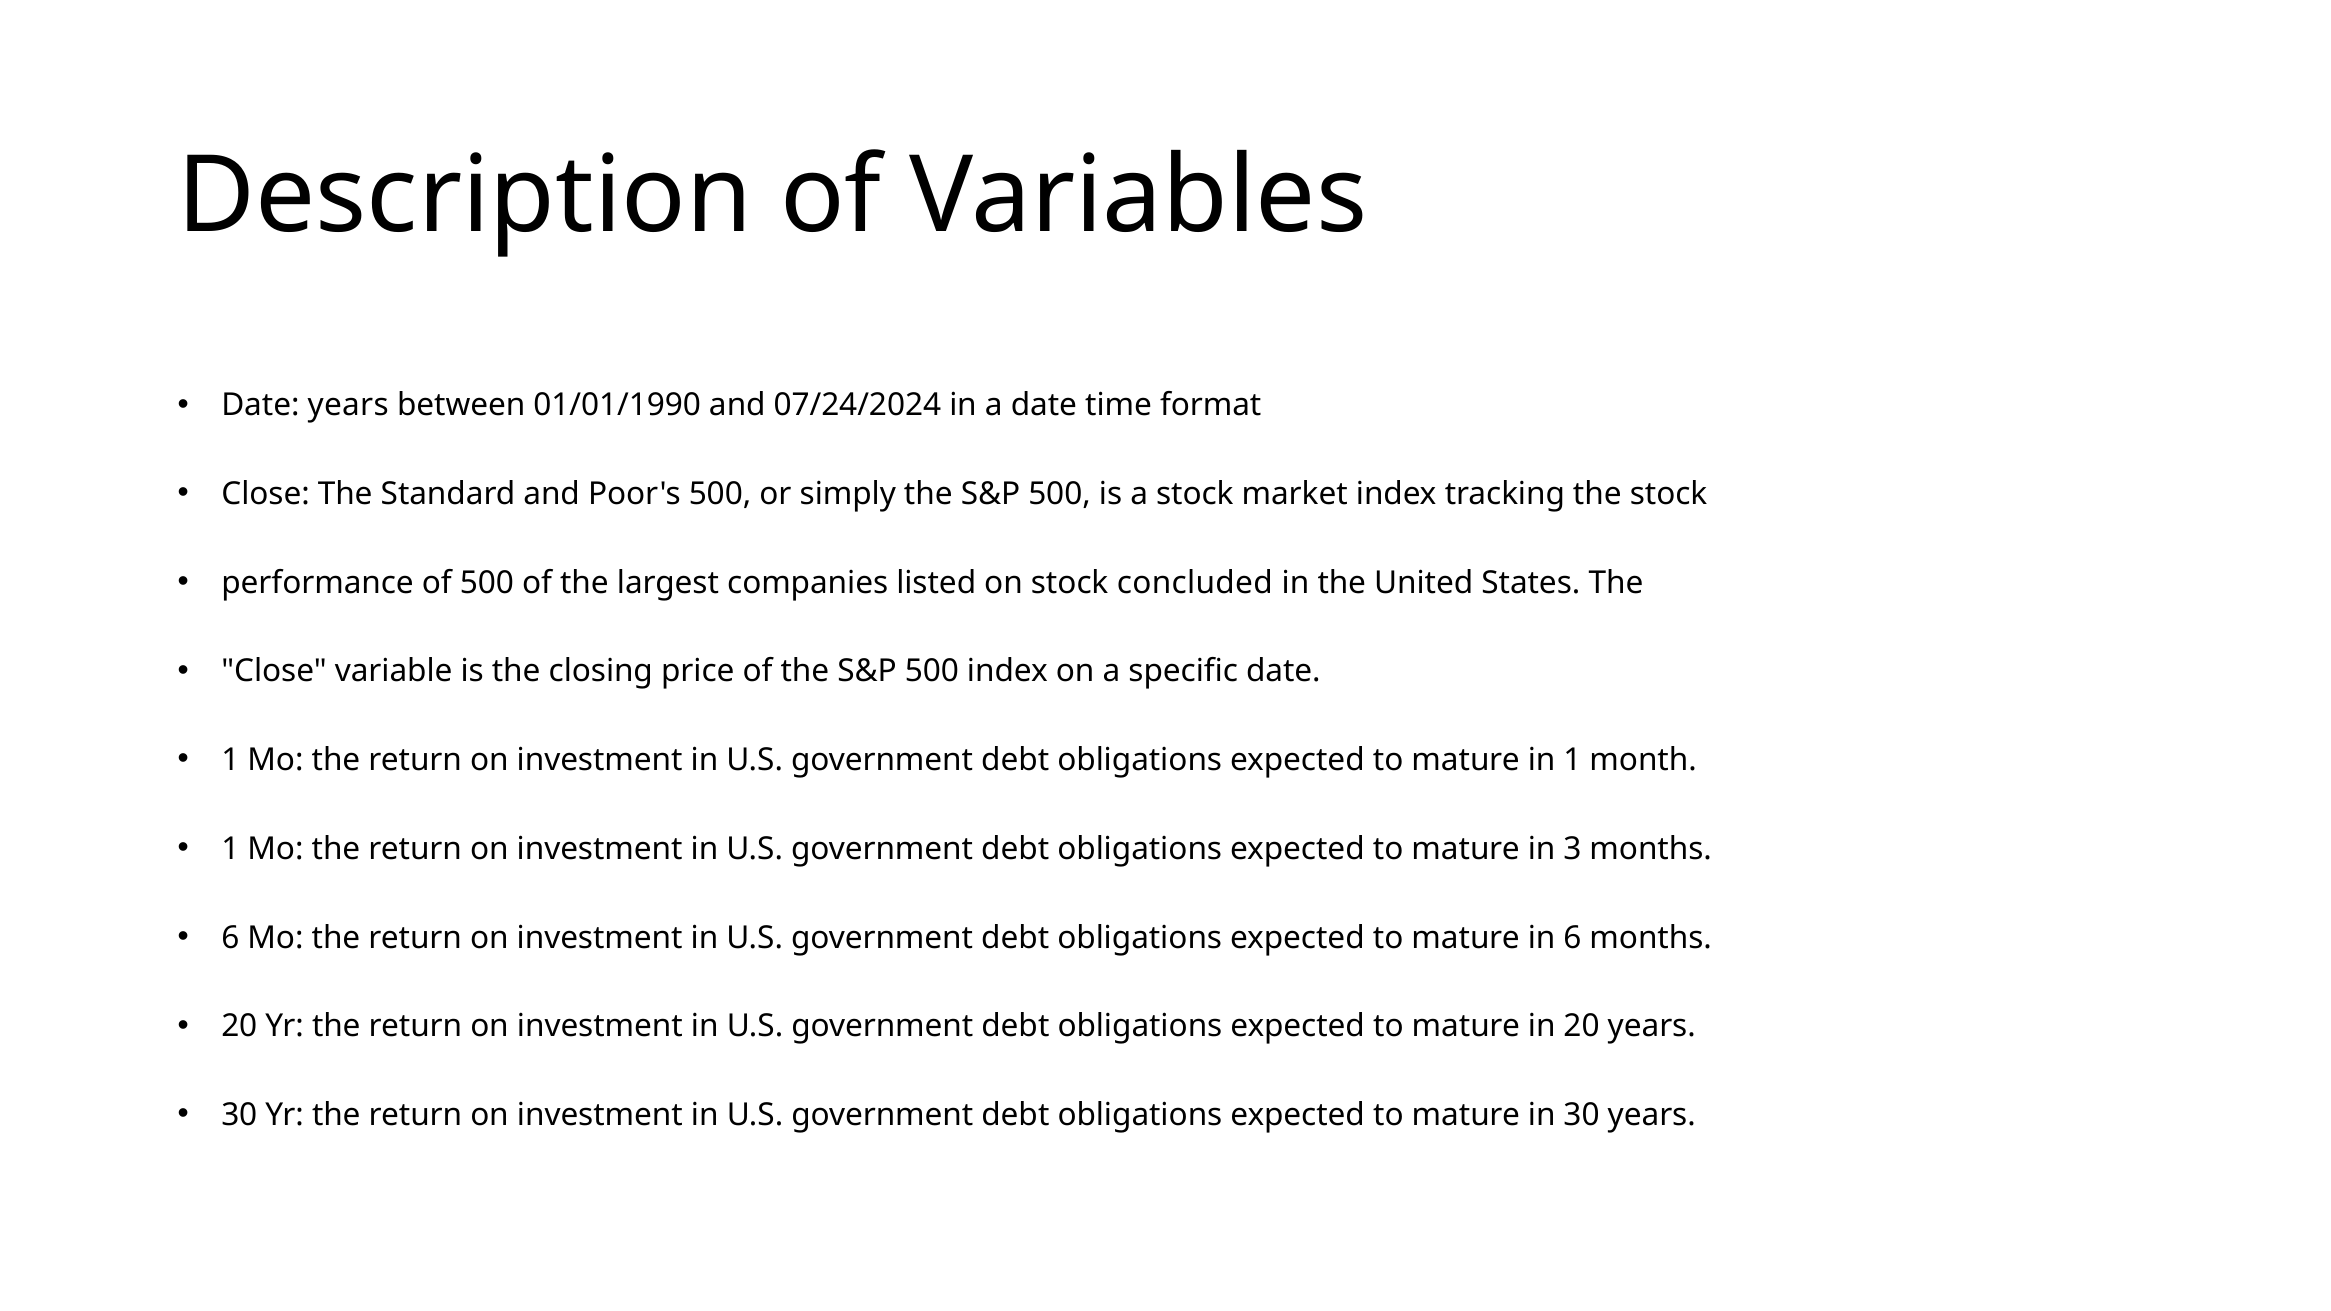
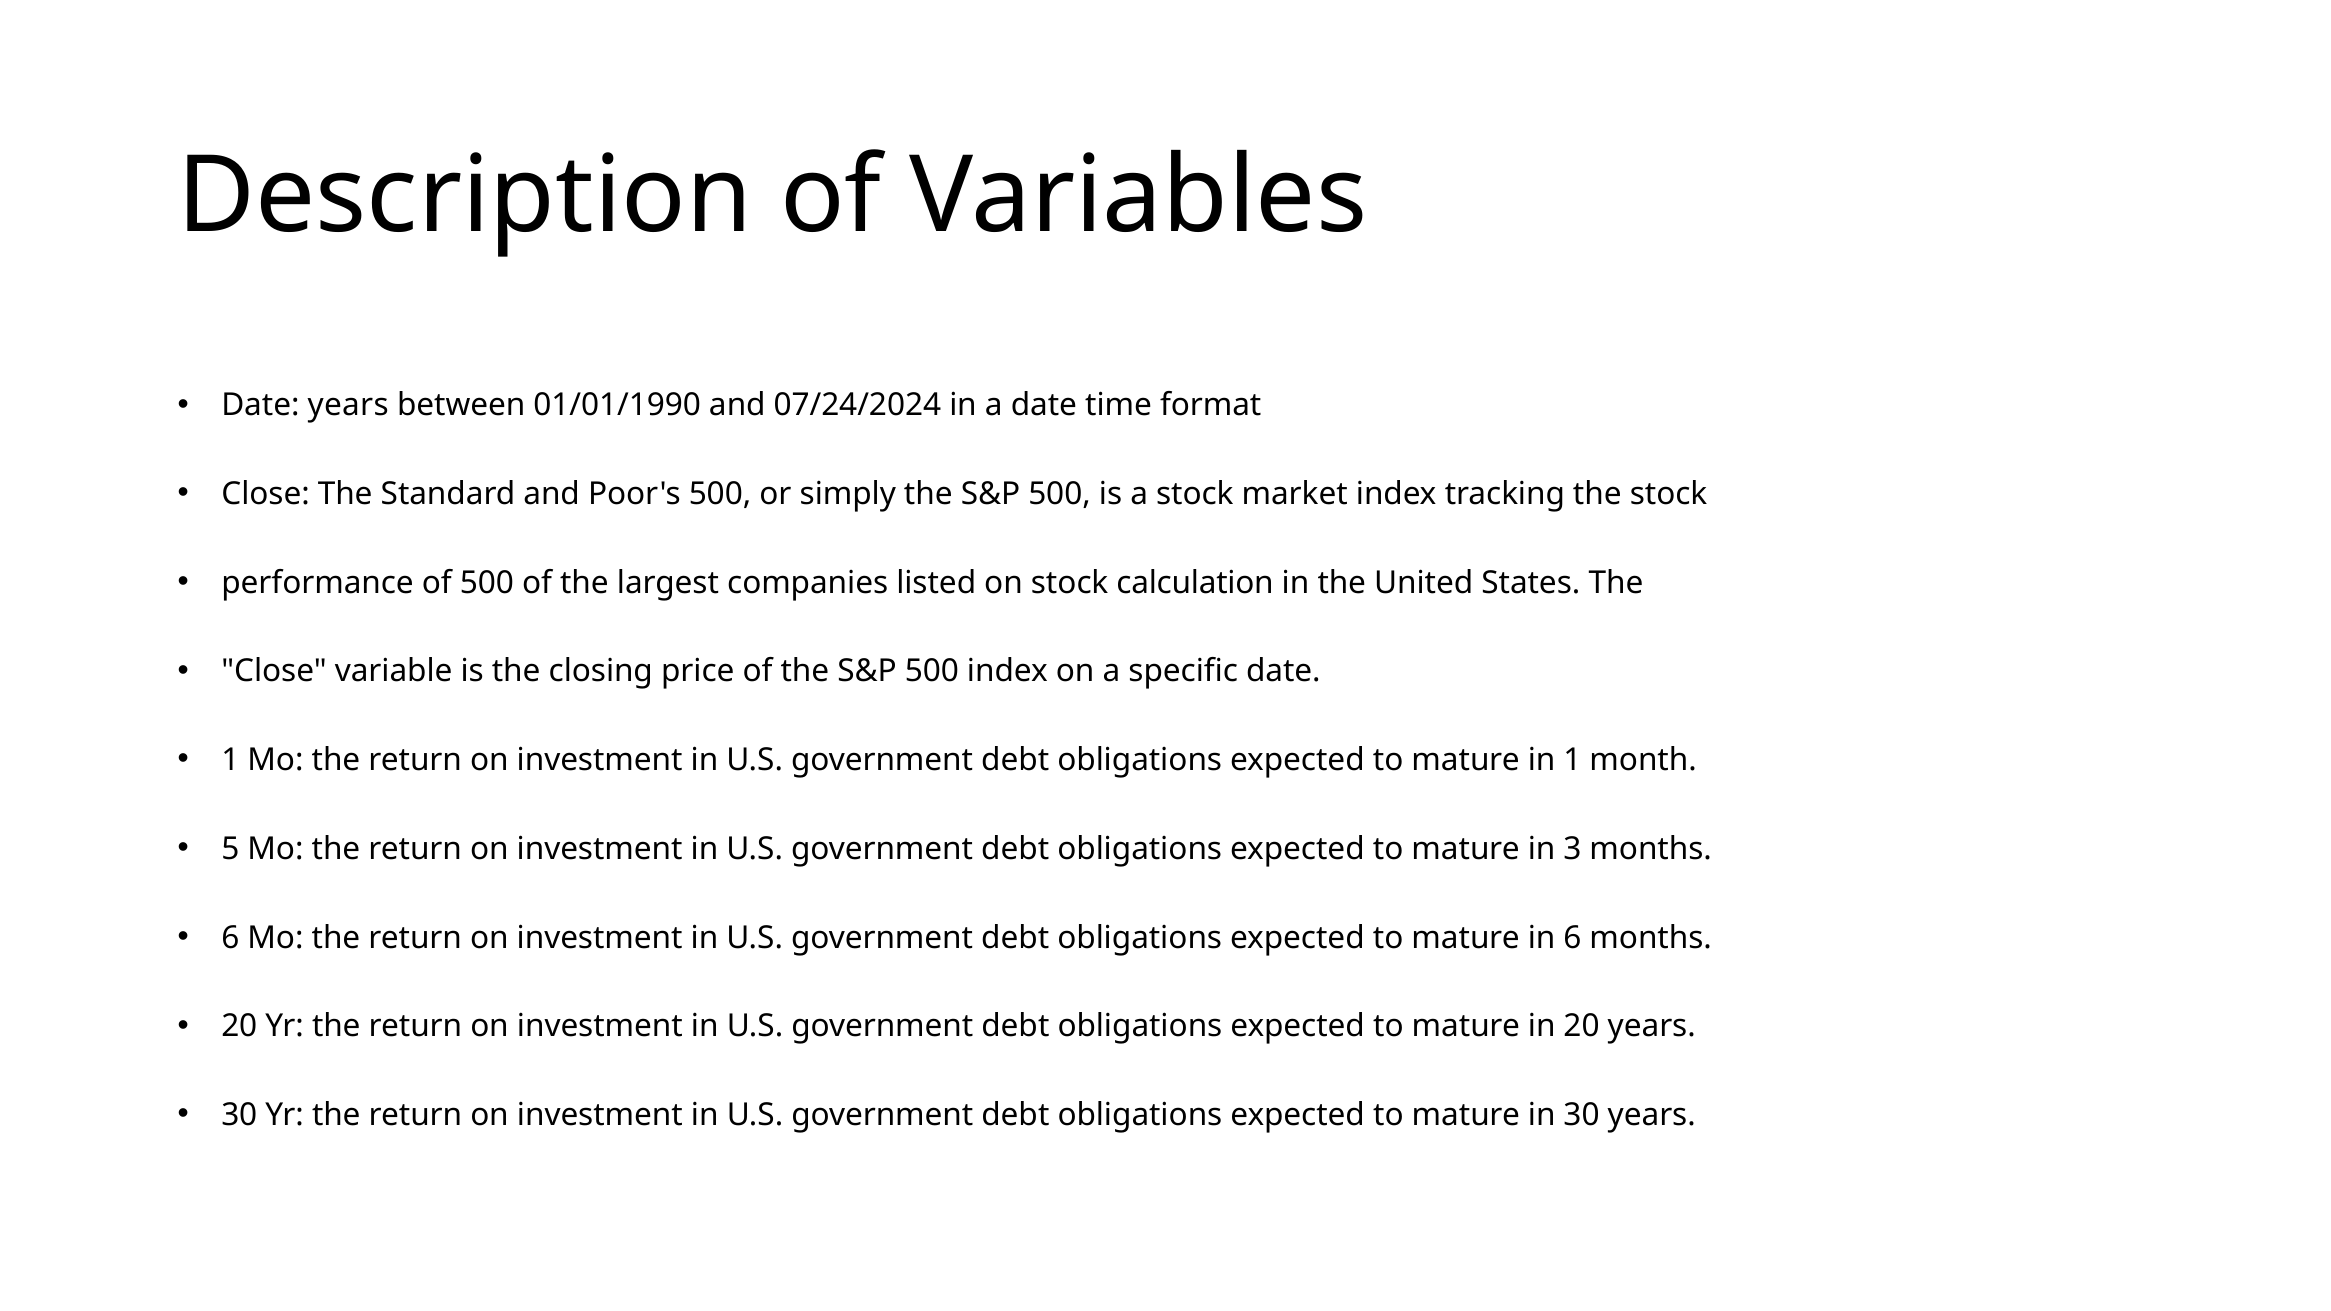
concluded: concluded -> calculation (1195, 583)
1: 1 -> 5 (230, 849)
